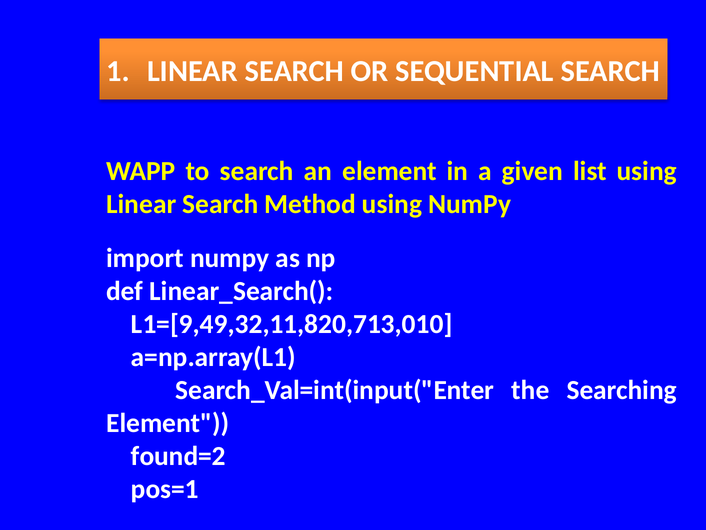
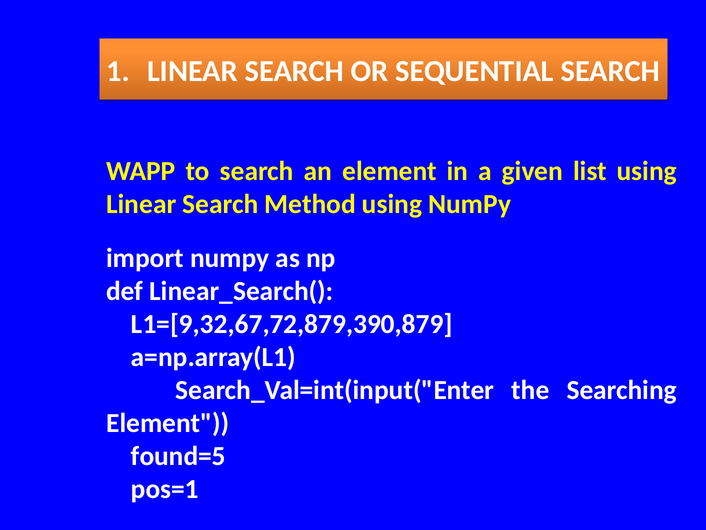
L1=[9,49,32,11,820,713,010: L1=[9,49,32,11,820,713,010 -> L1=[9,32,67,72,879,390,879 (292, 324)
found=2: found=2 -> found=5 (178, 456)
